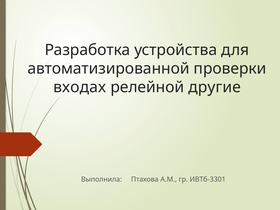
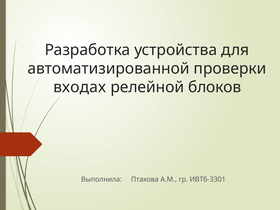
другие: другие -> блоков (215, 87)
